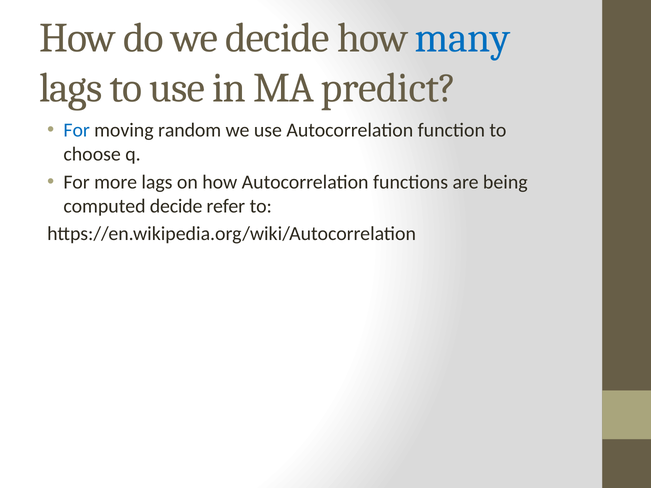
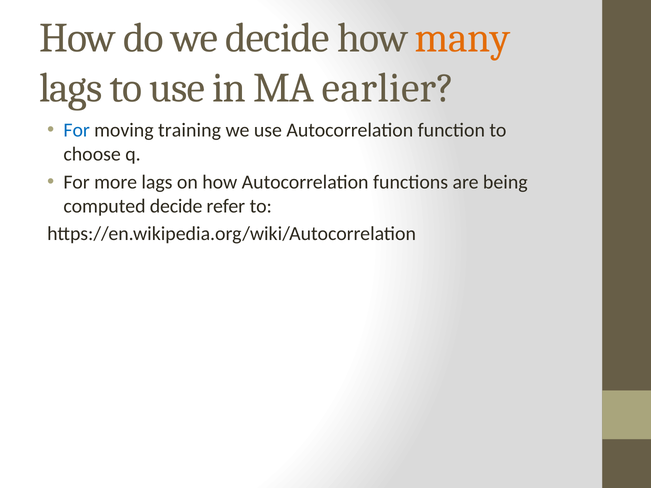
many colour: blue -> orange (462, 38)
predict: predict -> earlier (388, 88)
random: random -> training (190, 131)
